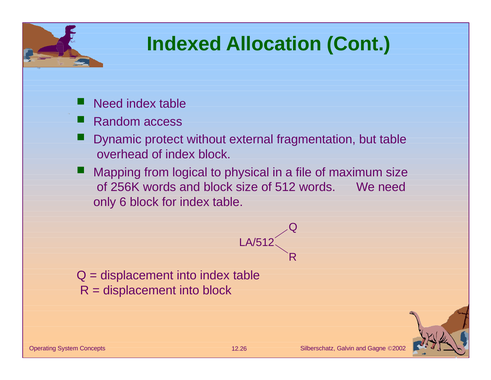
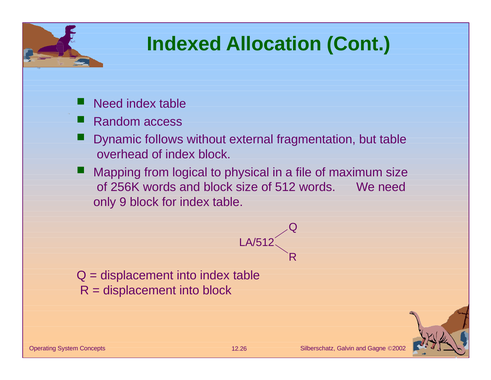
protect: protect -> follows (164, 139)
6: 6 -> 9 (123, 202)
